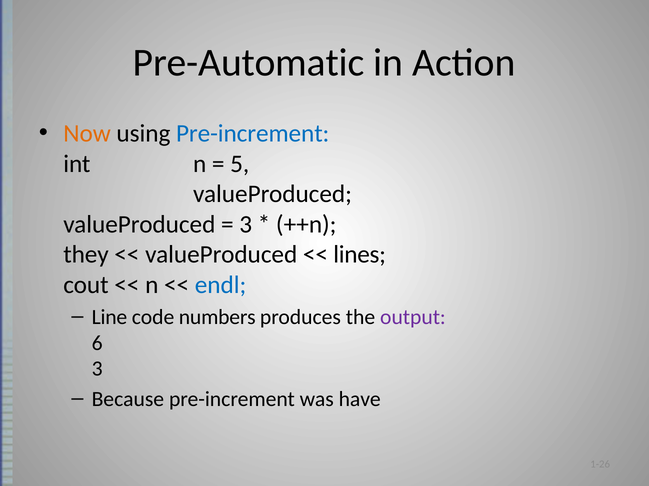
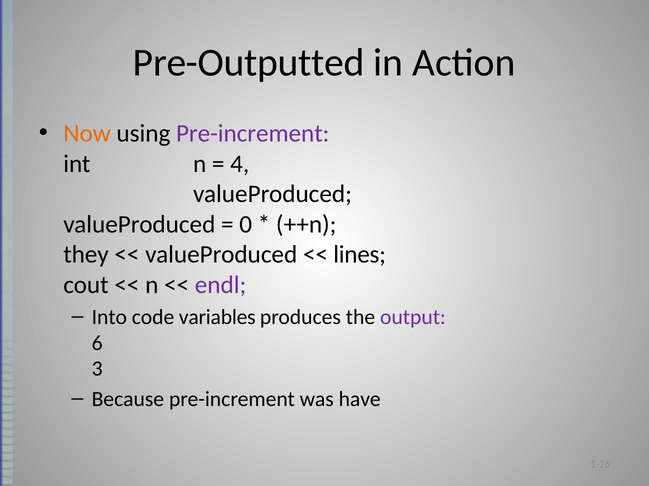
Pre-Automatic: Pre-Automatic -> Pre-Outputted (249, 63)
Pre-increment colour: blue -> purple (253, 134)
5: 5 -> 4 (240, 164)
3: 3 -> 0 (246, 225)
endl colour: blue -> purple (221, 285)
Line: Line -> Into (109, 317)
numbers: numbers -> variables (217, 317)
